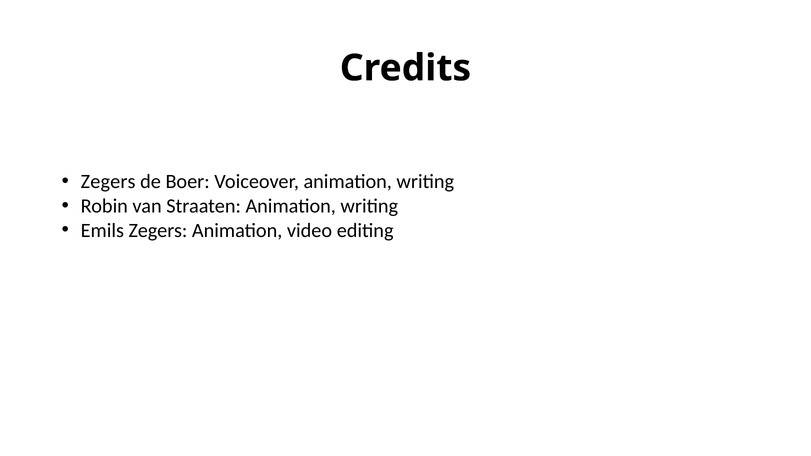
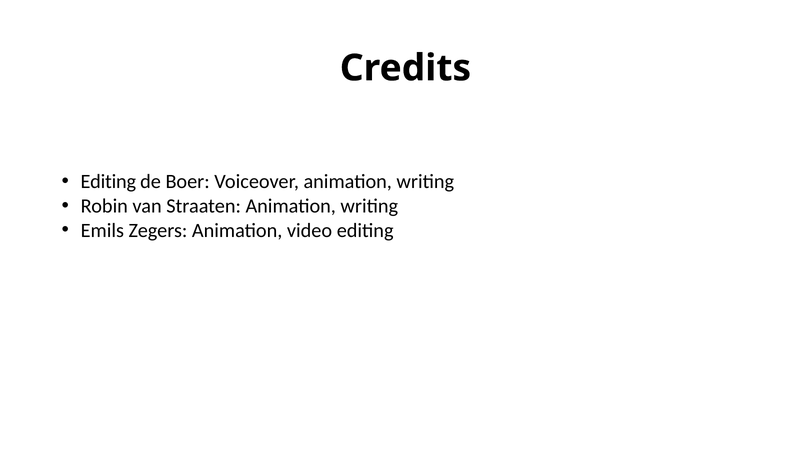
Zegers: Zegers -> Editing (108, 182)
